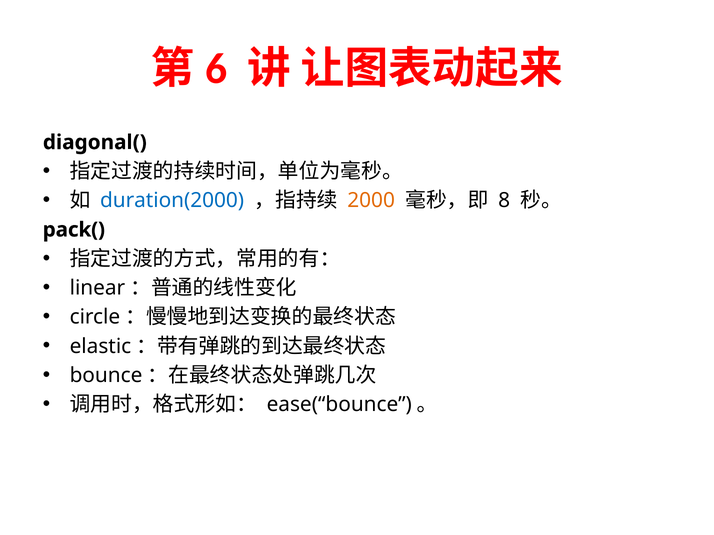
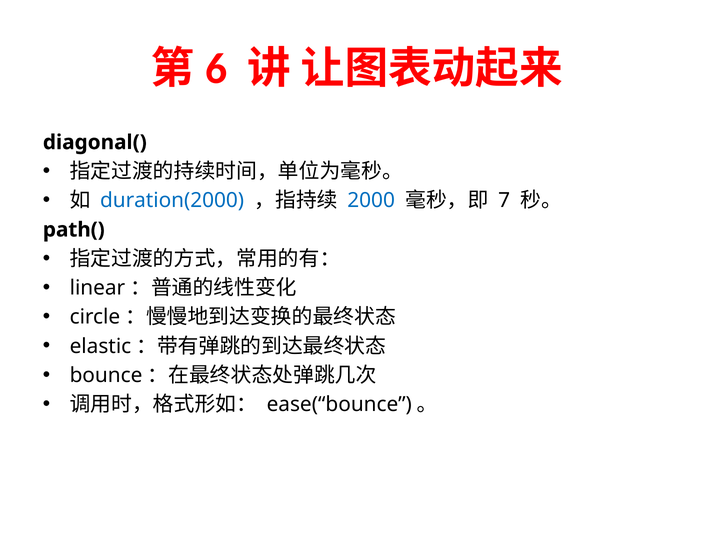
2000 colour: orange -> blue (371, 201)
8: 8 -> 7 (504, 201)
pack(: pack( -> path( (74, 230)
